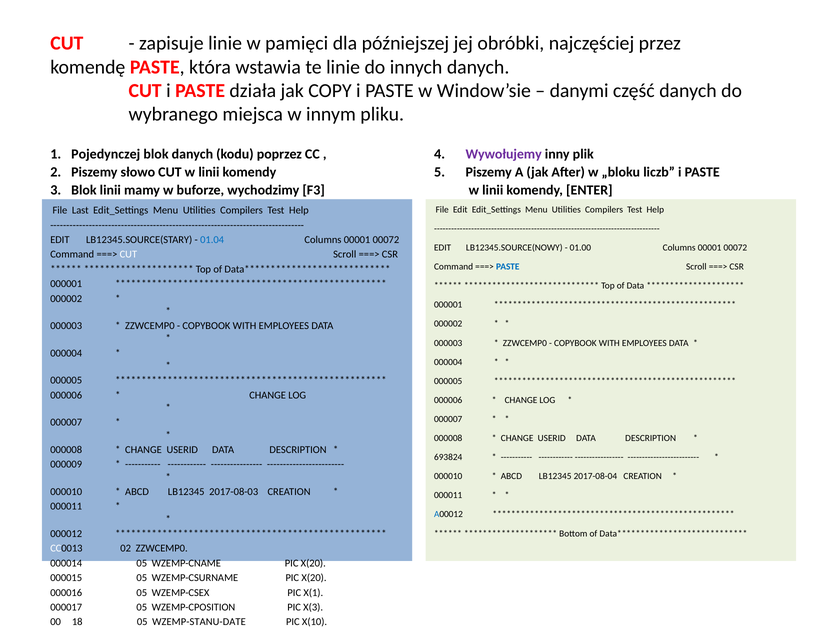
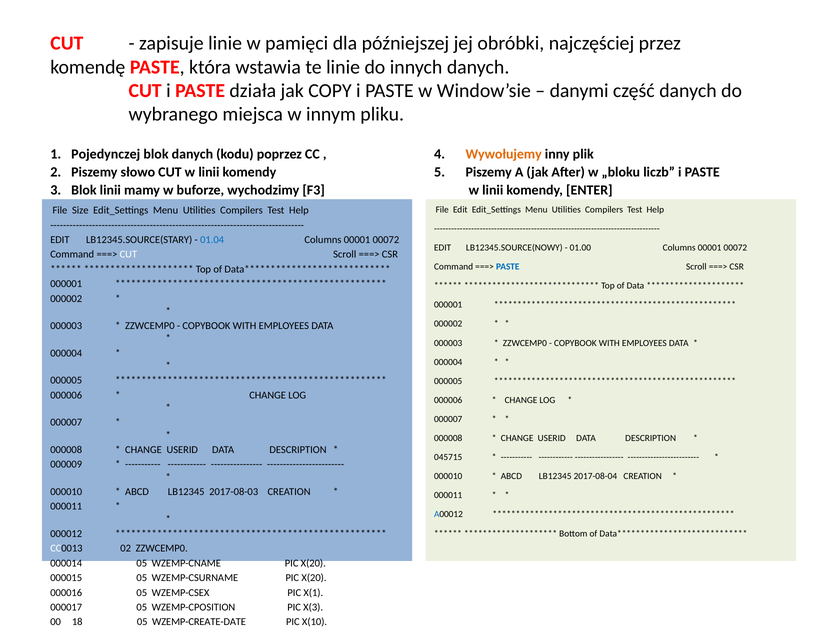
Wywołujemy colour: purple -> orange (504, 154)
Last: Last -> Size (80, 211)
693824: 693824 -> 045715 (448, 458)
WZEMP-STANU-DATE: WZEMP-STANU-DATE -> WZEMP-CREATE-DATE (199, 622)
